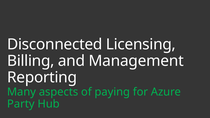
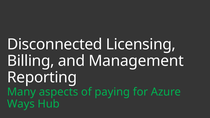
Party: Party -> Ways (21, 104)
